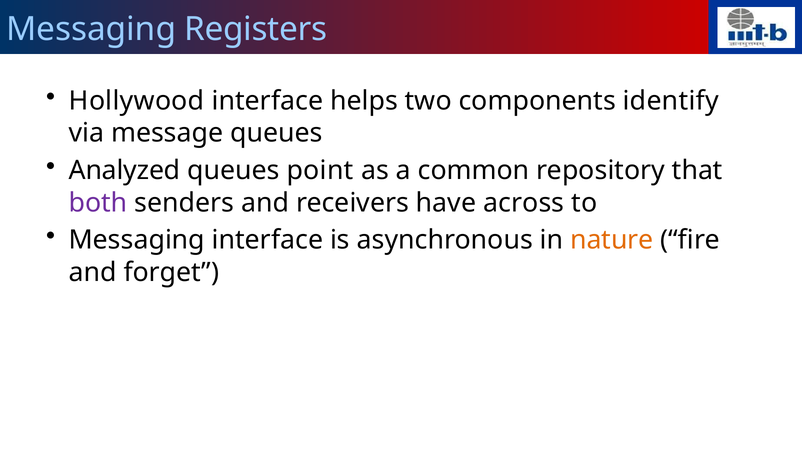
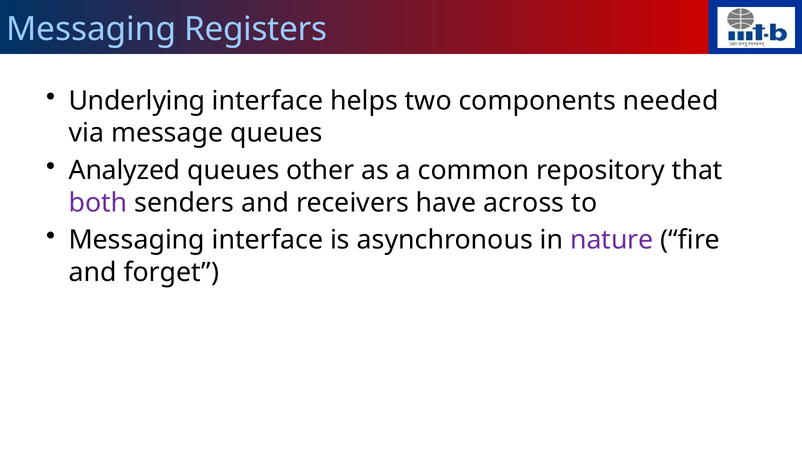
Hollywood: Hollywood -> Underlying (137, 101)
identify: identify -> needed (671, 101)
point: point -> other (320, 171)
nature colour: orange -> purple (612, 240)
